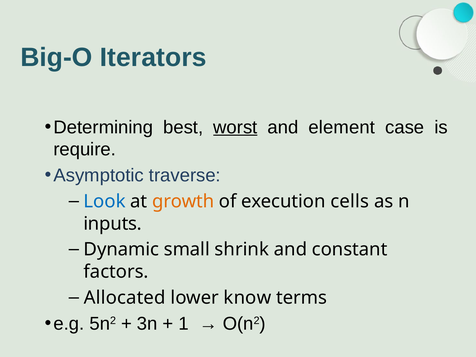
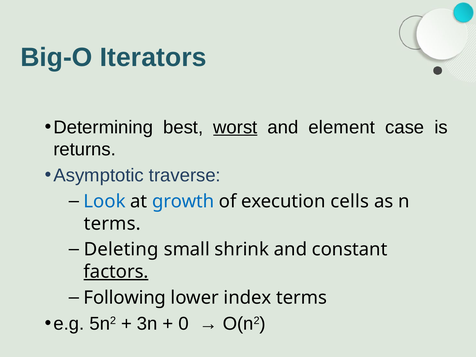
require: require -> returns (85, 149)
growth colour: orange -> blue (183, 201)
inputs: inputs -> terms (112, 224)
Dynamic: Dynamic -> Deleting (121, 250)
factors underline: none -> present (116, 272)
Allocated: Allocated -> Following (125, 298)
know: know -> index (248, 298)
1: 1 -> 0 (184, 324)
